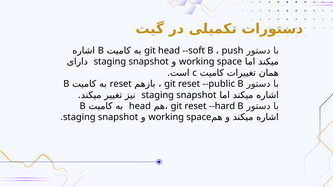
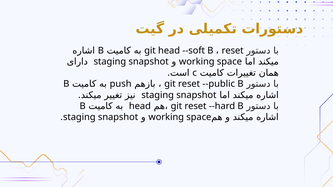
push: push -> reset (233, 51)
reset: reset -> push (121, 84)
